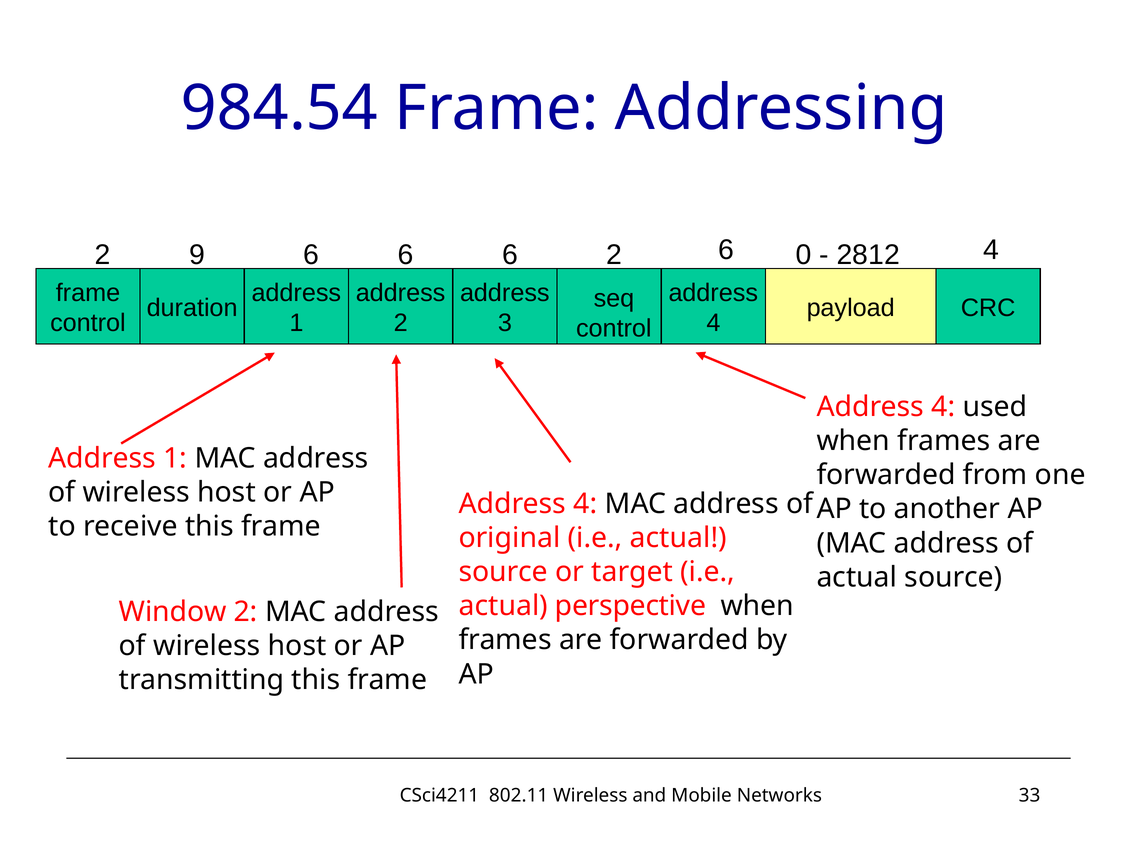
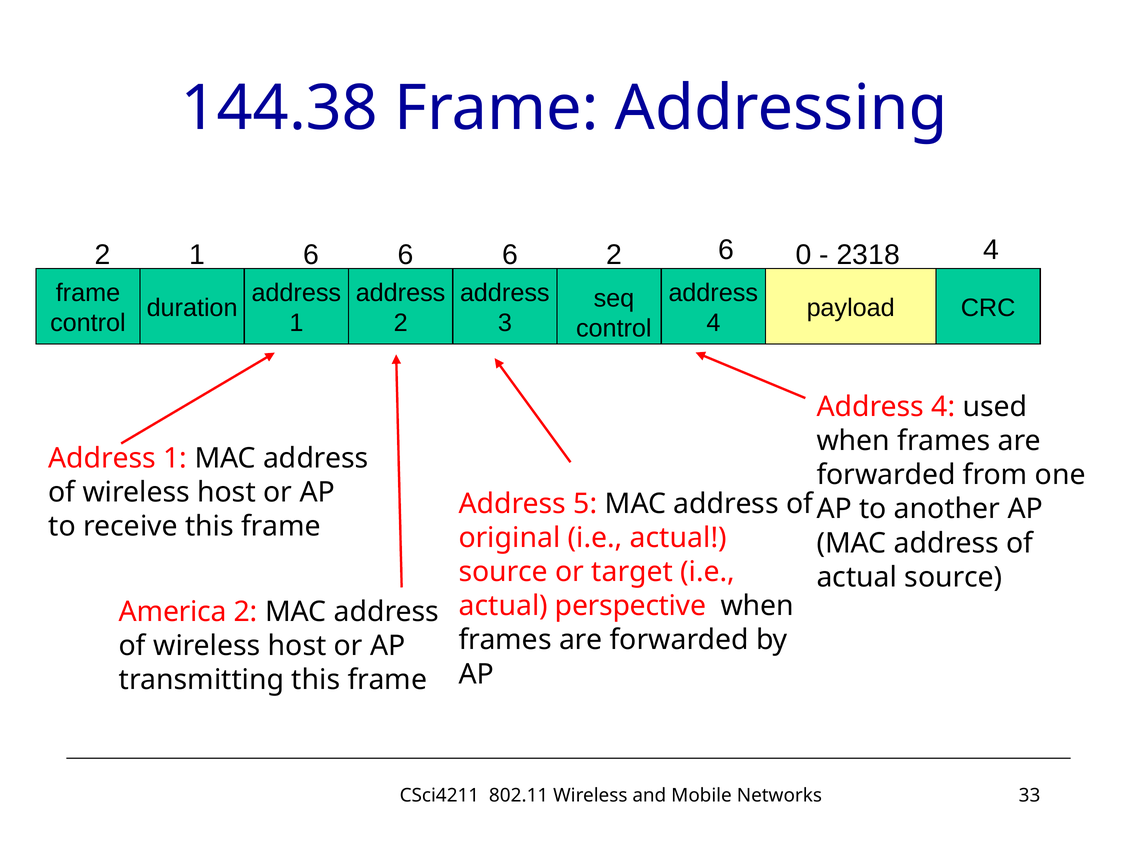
984.54: 984.54 -> 144.38 (279, 108)
2 9: 9 -> 1 (197, 255)
2812: 2812 -> 2318 (868, 255)
4: 4 -> 5 (585, 503)
Window: Window -> America (173, 611)
